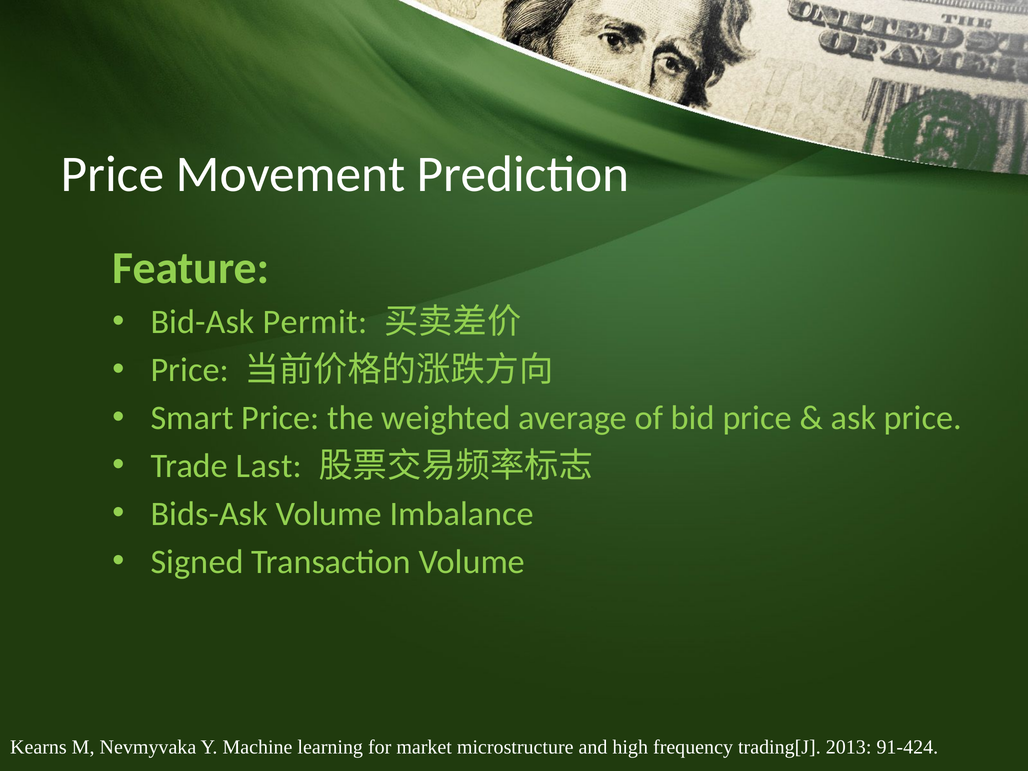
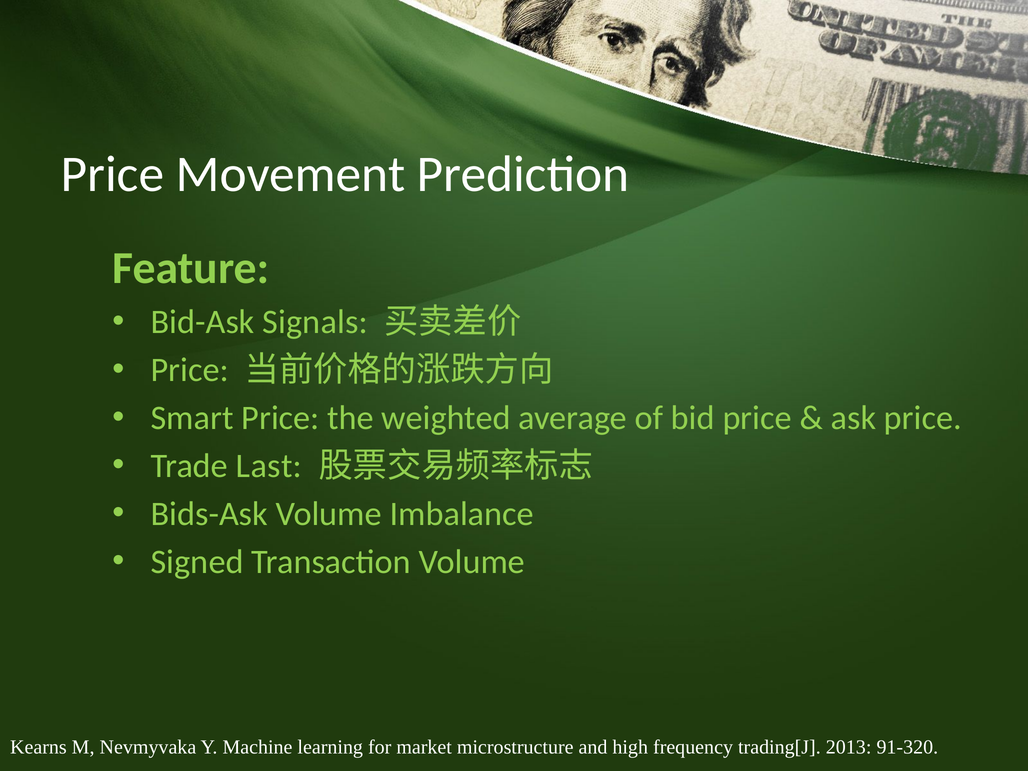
Permit: Permit -> Signals (315, 322)
91-424: 91-424 -> 91-320 (907, 747)
